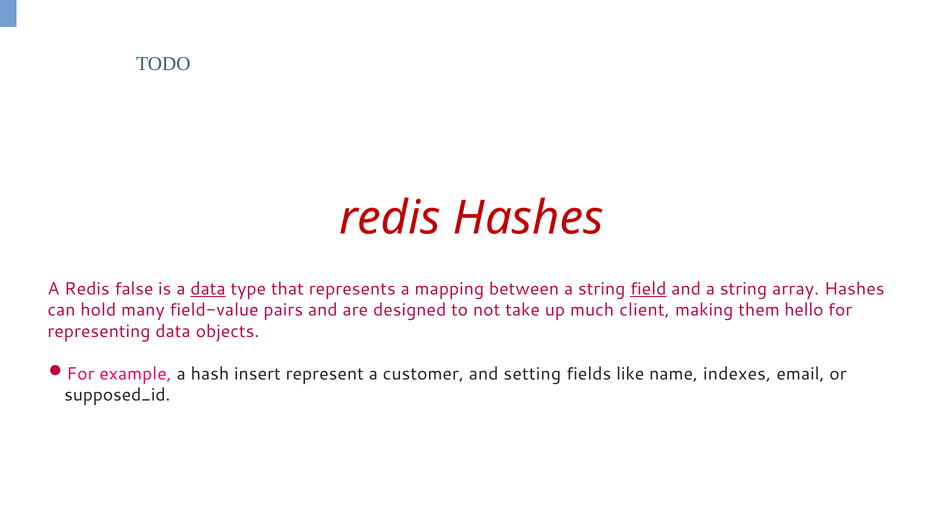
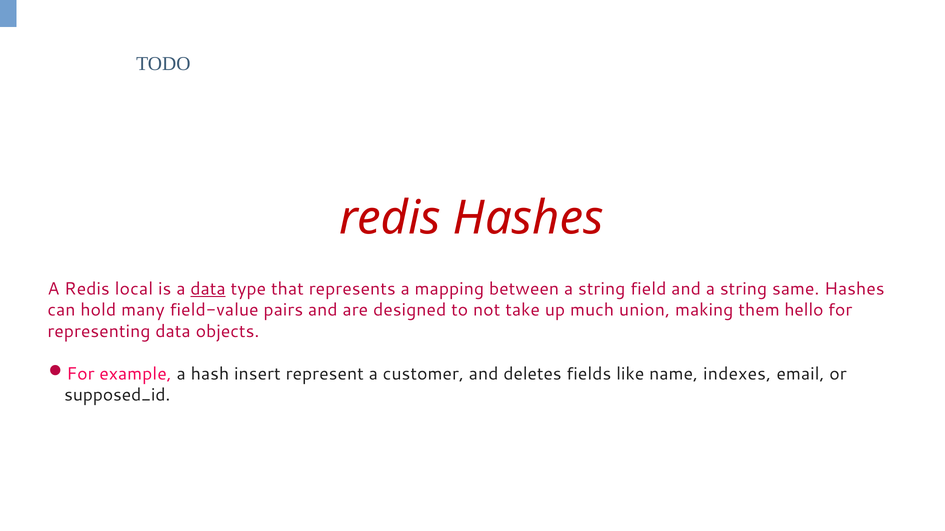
false: false -> local (134, 289)
field underline: present -> none (648, 289)
array: array -> same (796, 289)
client: client -> union (645, 310)
setting: setting -> deletes (532, 374)
